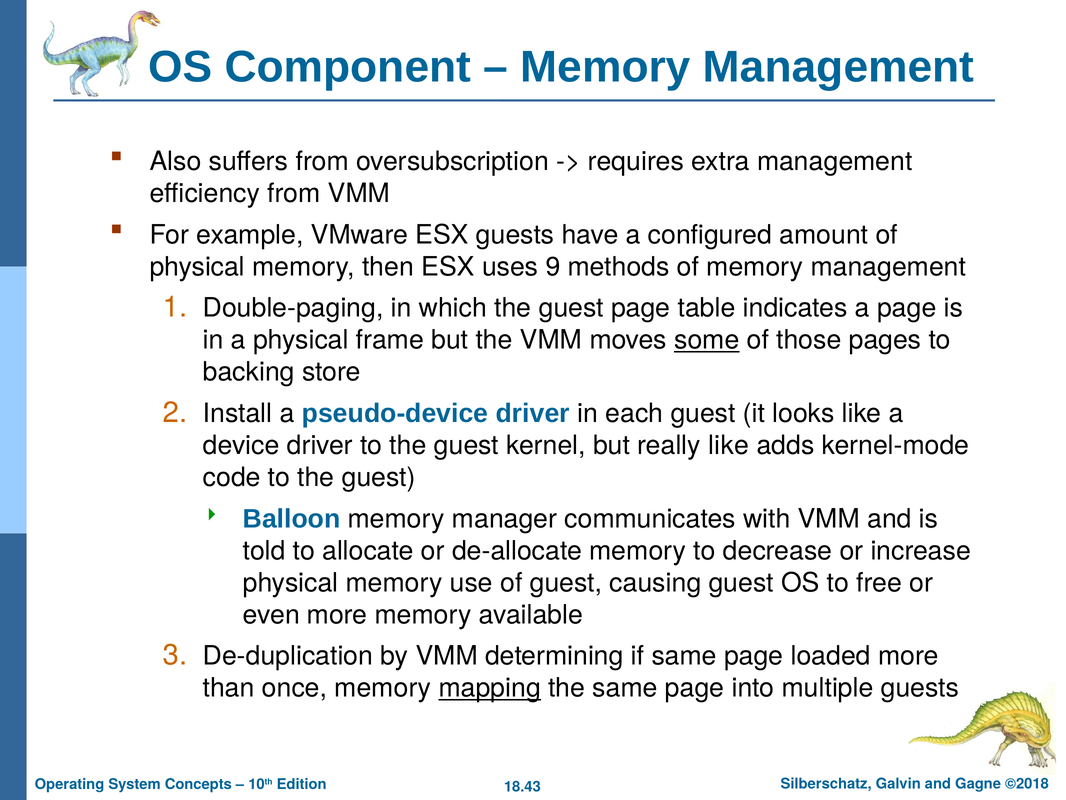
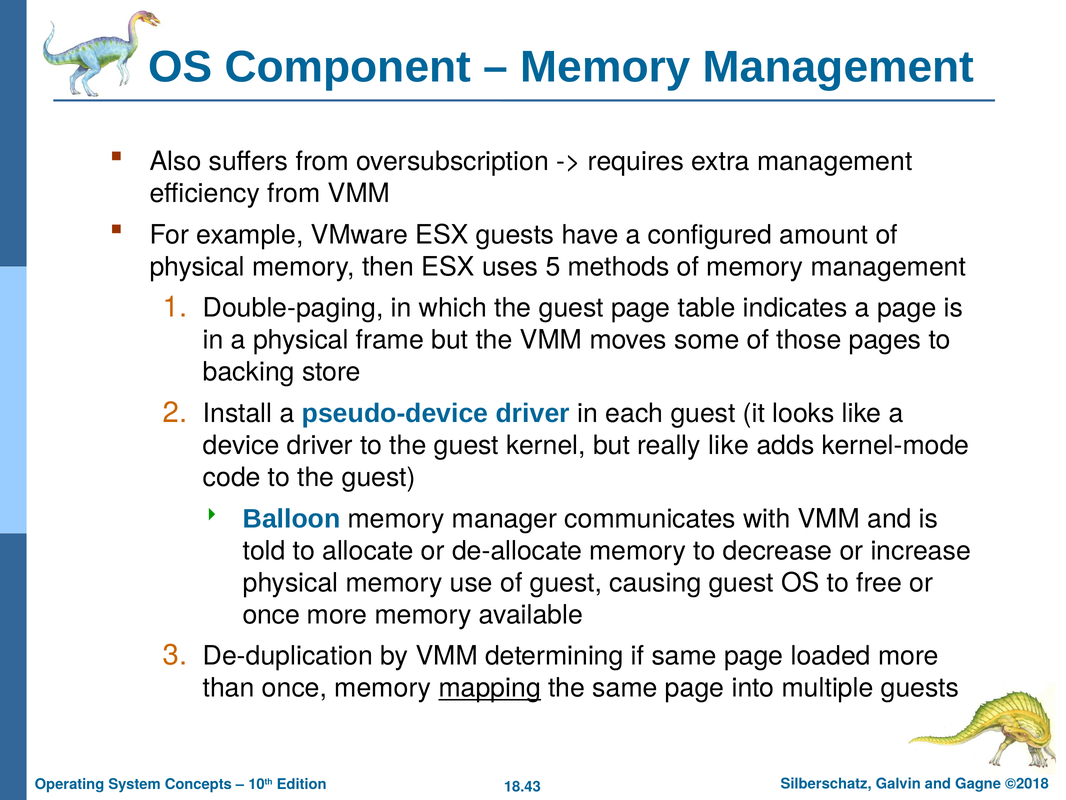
9: 9 -> 5 (553, 267)
some underline: present -> none (707, 340)
even: even -> once (271, 614)
